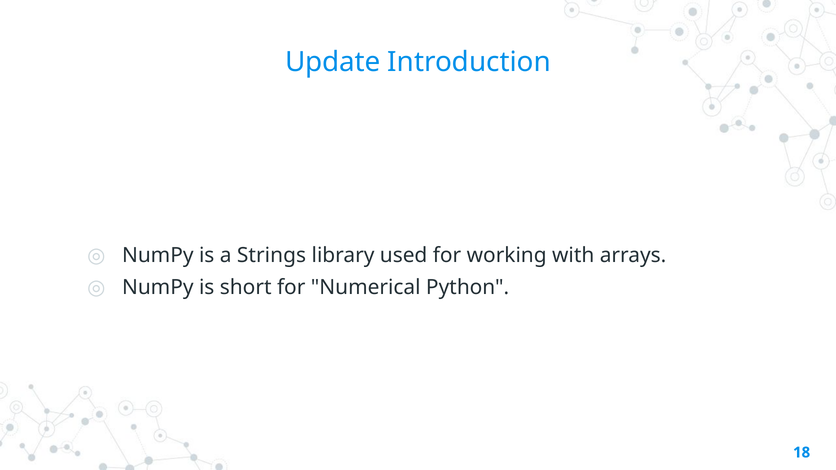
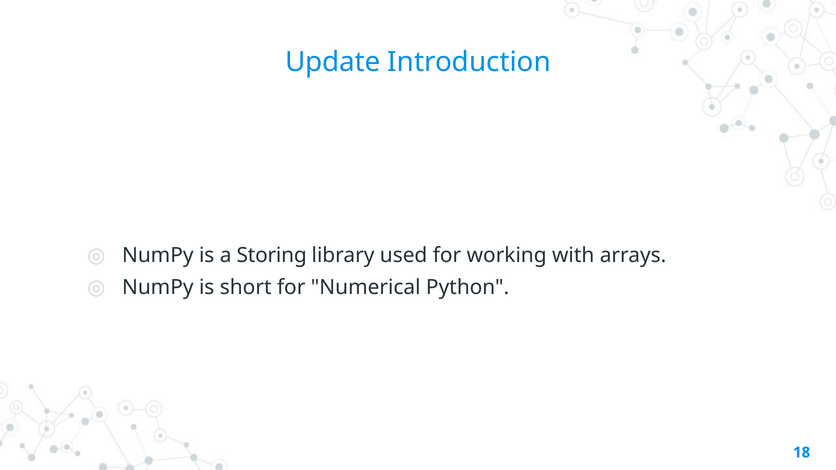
Strings: Strings -> Storing (272, 256)
